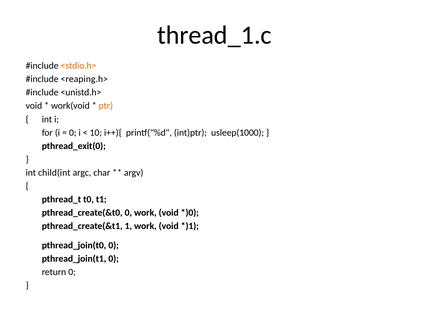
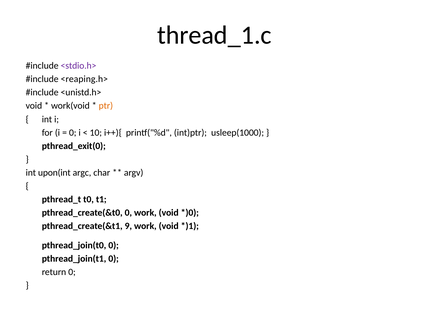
<stdio.h> colour: orange -> purple (79, 66)
child(int: child(int -> upon(int (54, 172)
1: 1 -> 9 (128, 226)
